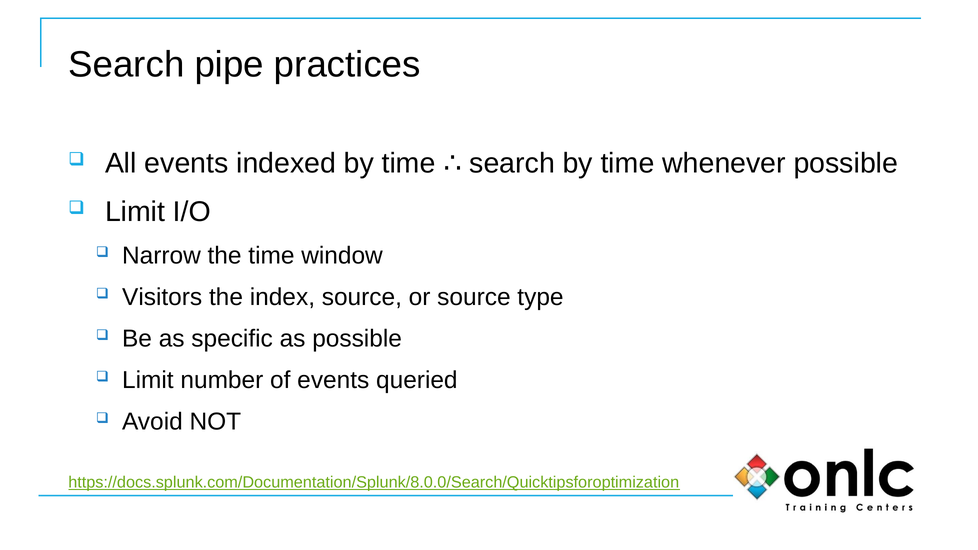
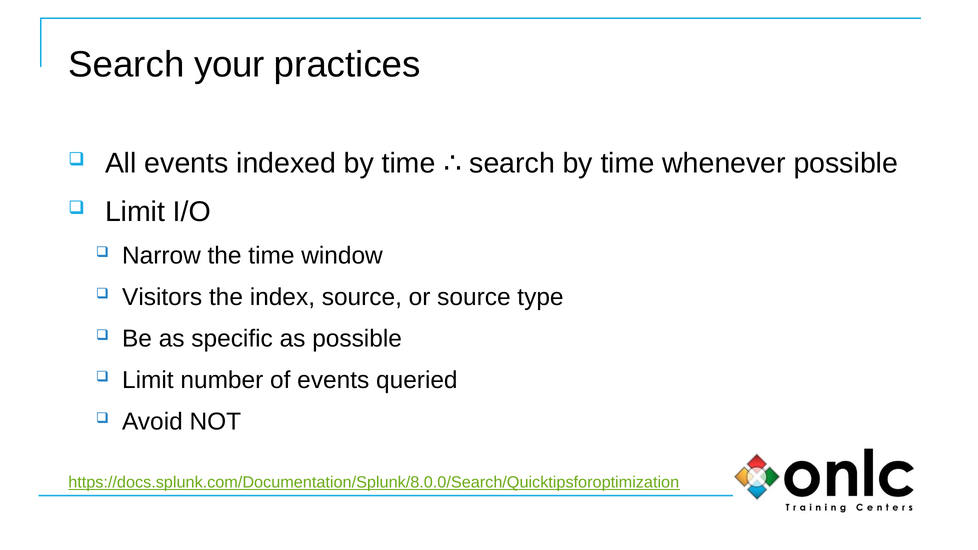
pipe: pipe -> your (229, 65)
